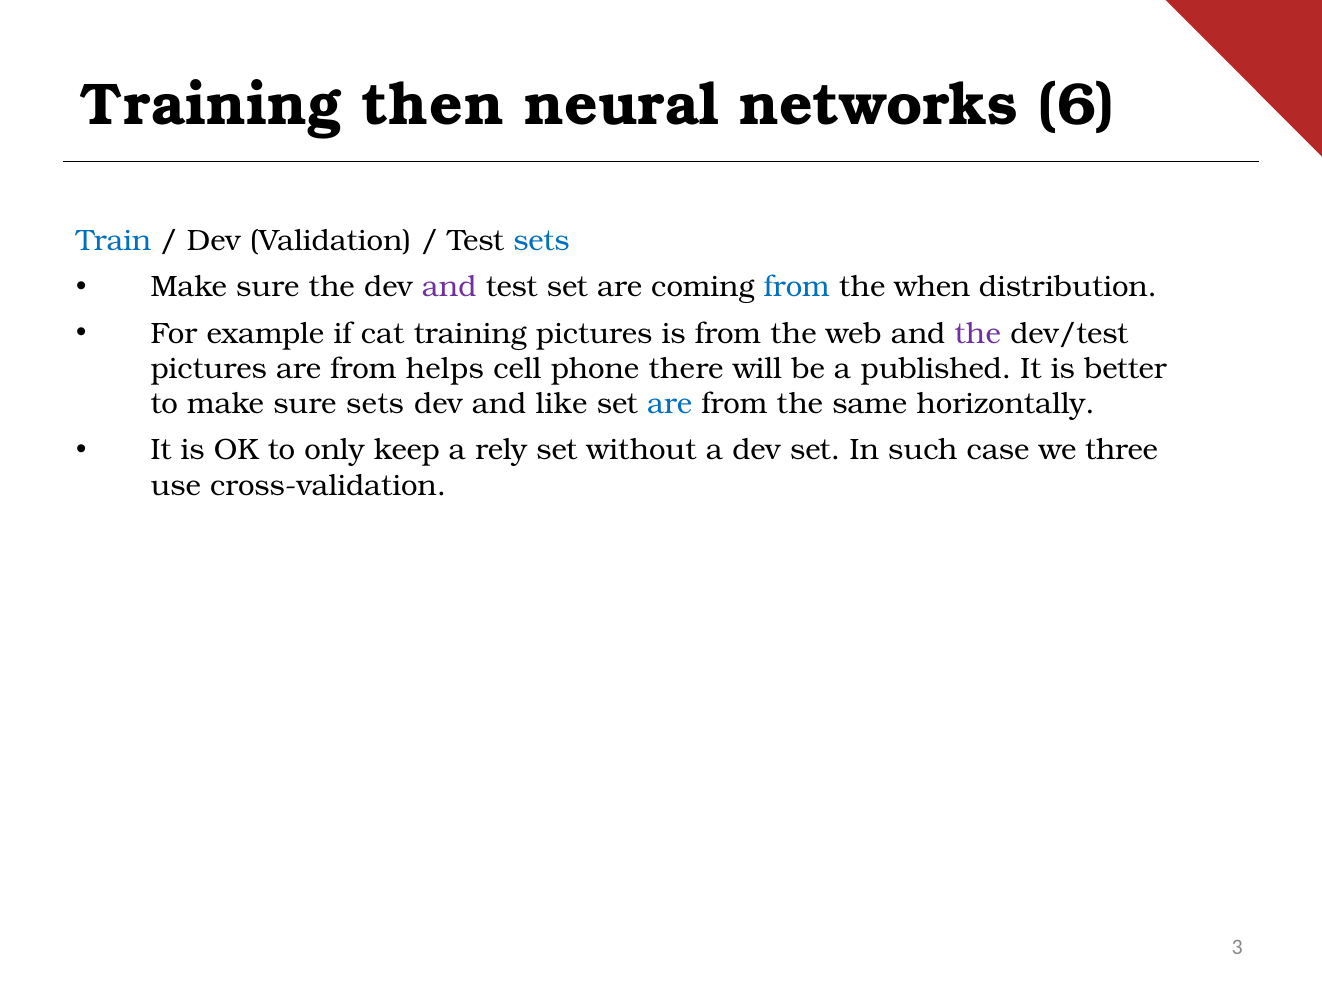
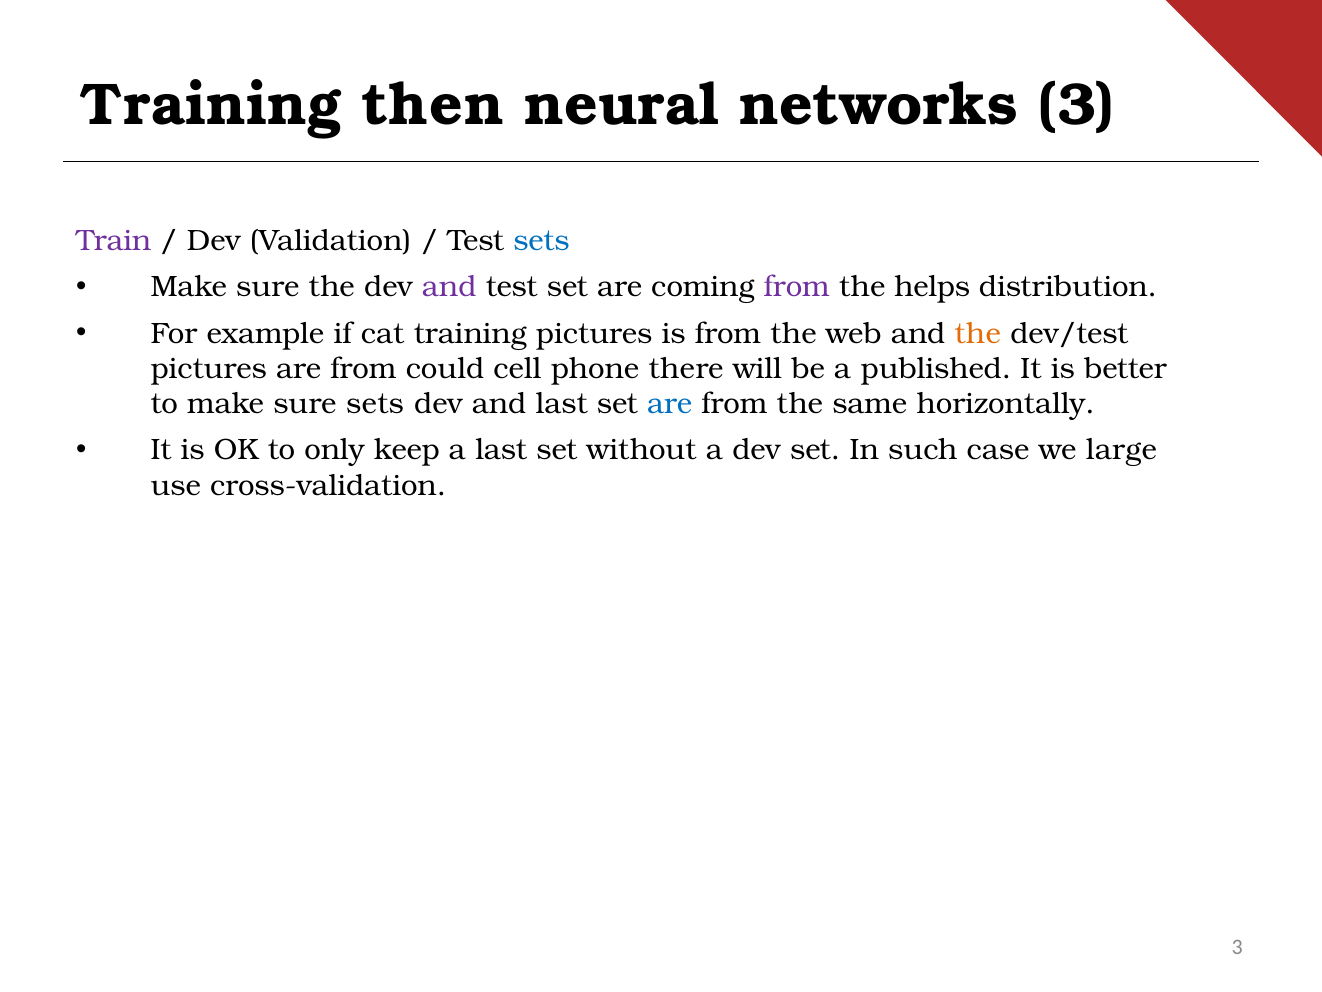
networks 6: 6 -> 3 (1077, 105)
Train colour: blue -> purple (114, 241)
from colour: blue -> purple (797, 287)
when: when -> helps (932, 287)
the colour: purple -> orange (978, 333)
helps: helps -> could (445, 369)
and like: like -> last (562, 404)
a rely: rely -> last (501, 450)
three: three -> large (1121, 450)
